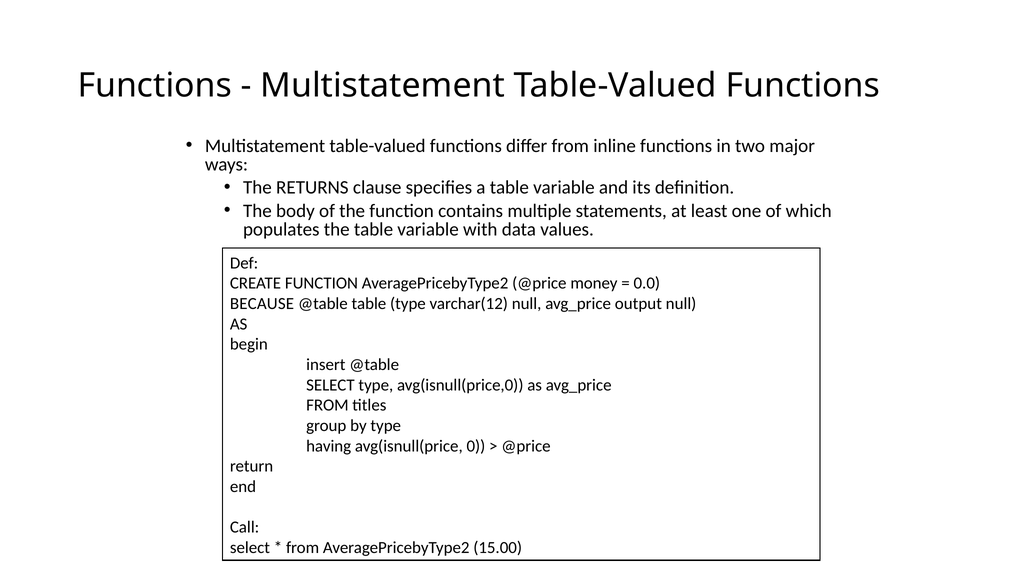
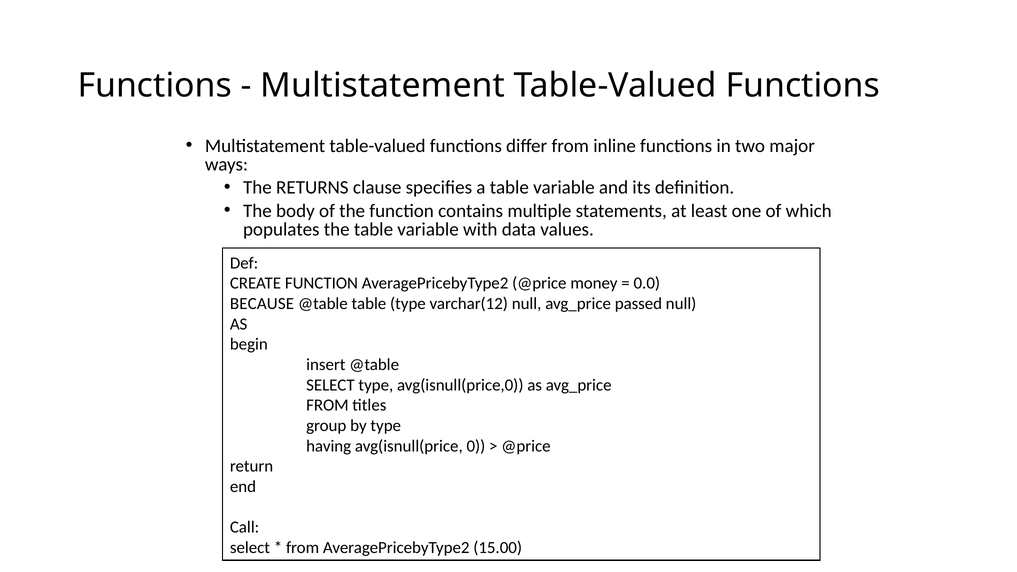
output: output -> passed (638, 304)
